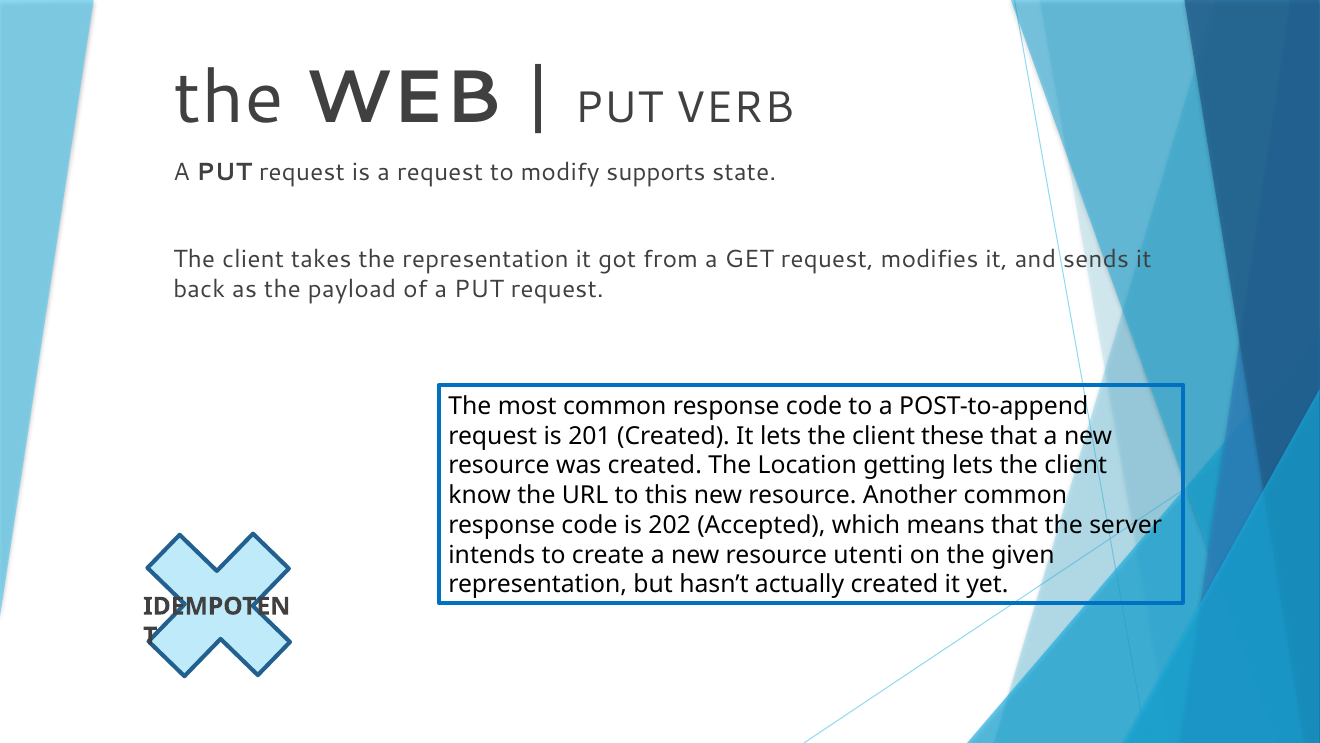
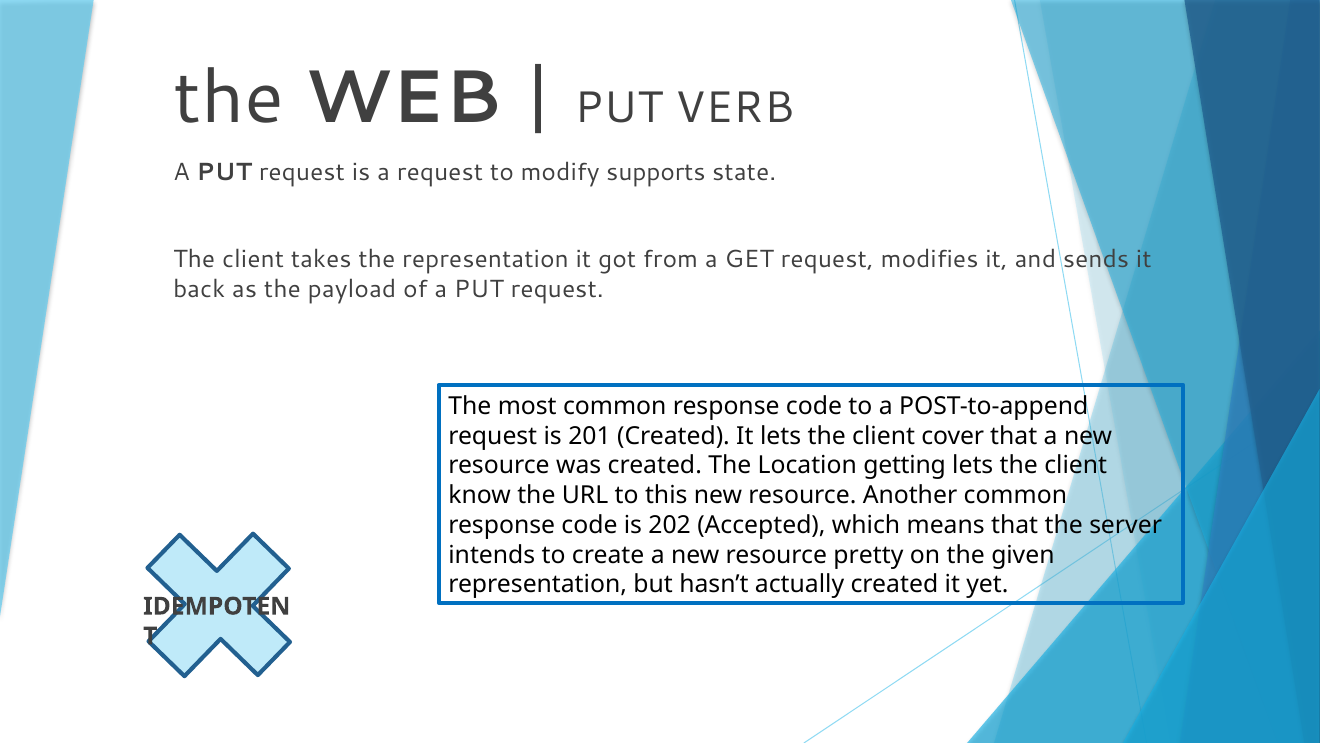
these: these -> cover (953, 436)
utenti: utenti -> pretty (868, 555)
